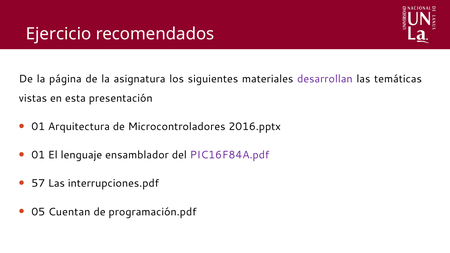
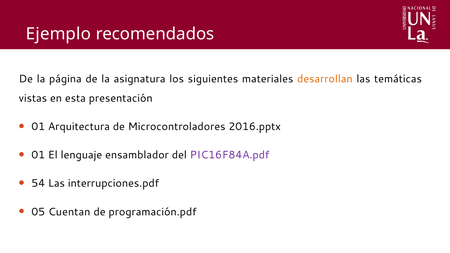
Ejercicio: Ejercicio -> Ejemplo (58, 34)
desarrollan colour: purple -> orange (325, 79)
57: 57 -> 54 (38, 184)
